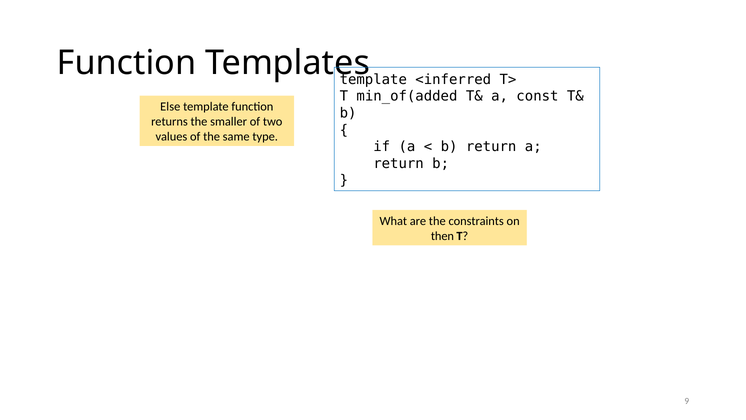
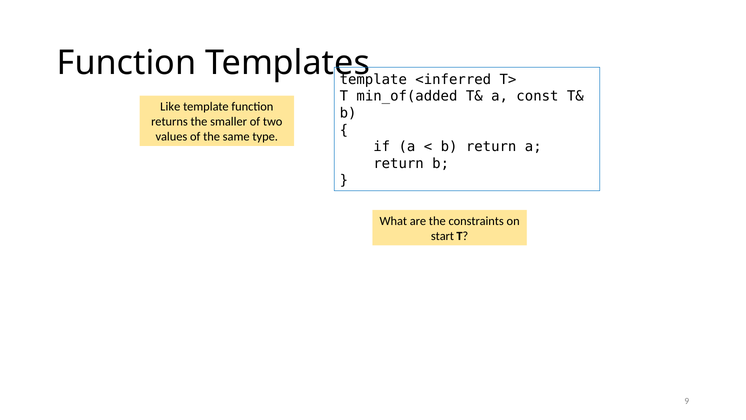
Else: Else -> Like (170, 107)
then: then -> start (442, 236)
